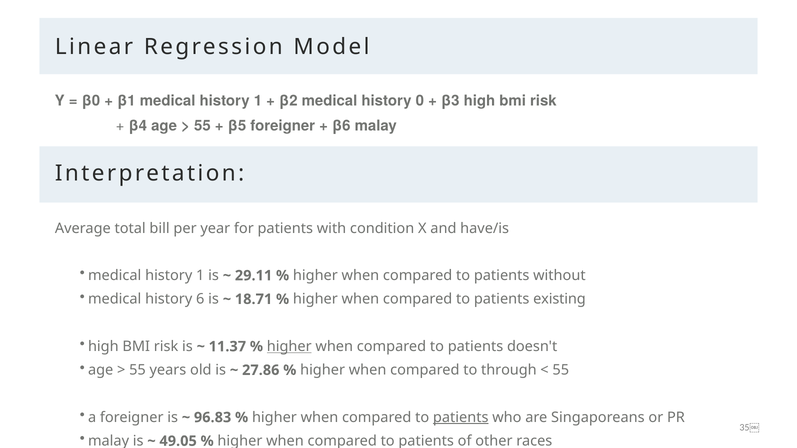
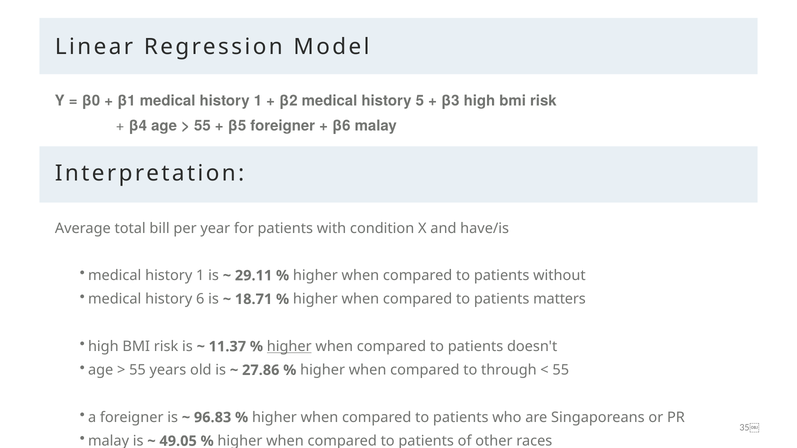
0: 0 -> 5 (420, 101)
existing: existing -> matters (559, 300)
patients underline: present -> none (461, 418)
